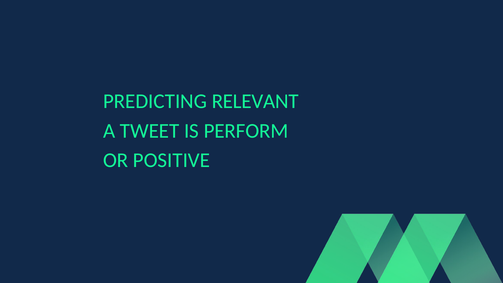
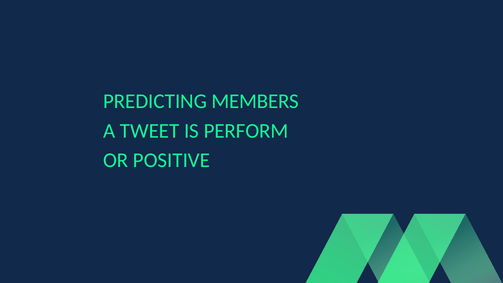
RELEVANT: RELEVANT -> MEMBERS (255, 101)
